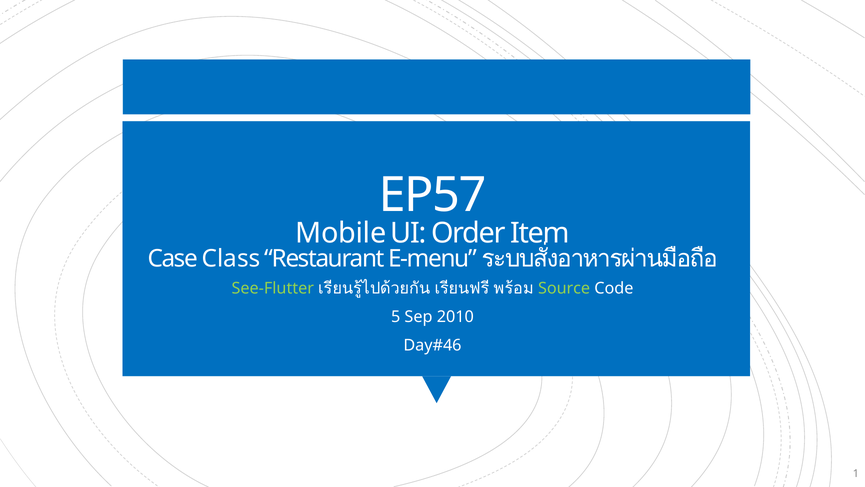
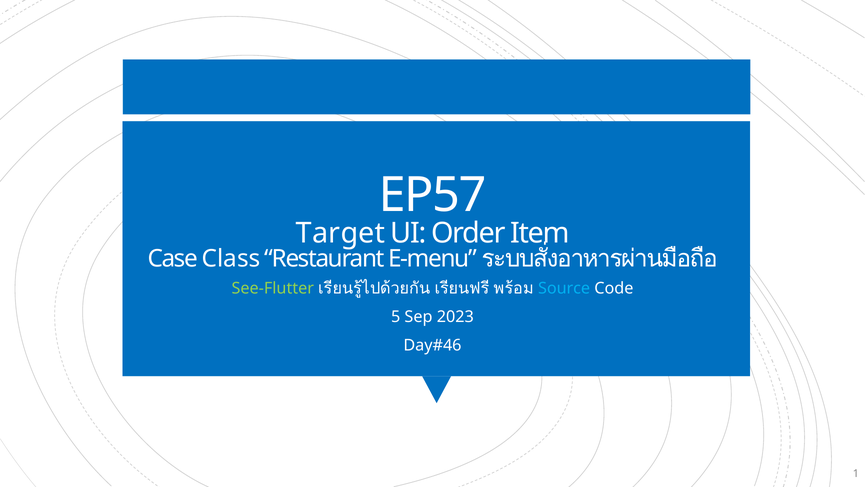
Mobile: Mobile -> Target (341, 233)
Source colour: light green -> light blue (564, 288)
2010: 2010 -> 2023 (455, 316)
